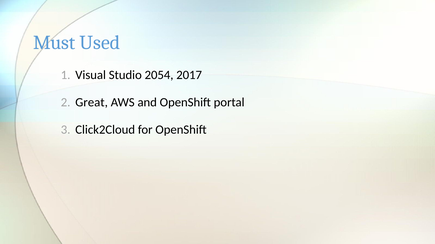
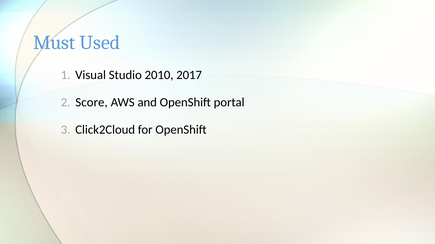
2054: 2054 -> 2010 (159, 75)
Great: Great -> Score (92, 103)
